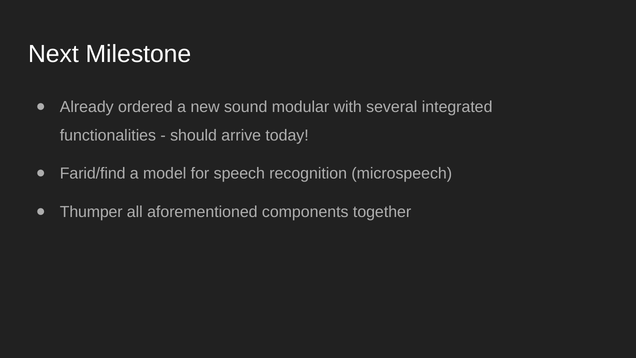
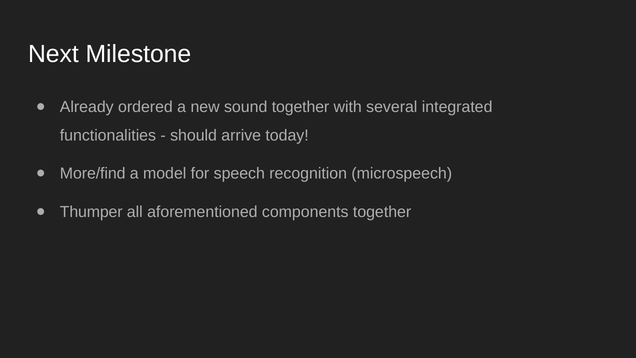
sound modular: modular -> together (301, 107)
Farid/find: Farid/find -> More/find (93, 173)
